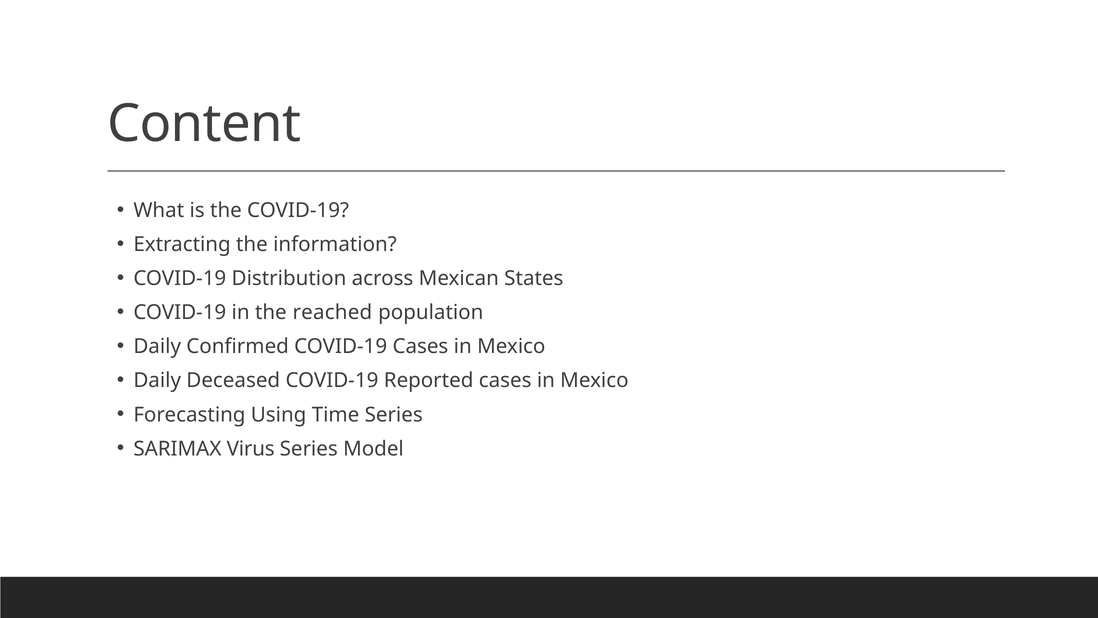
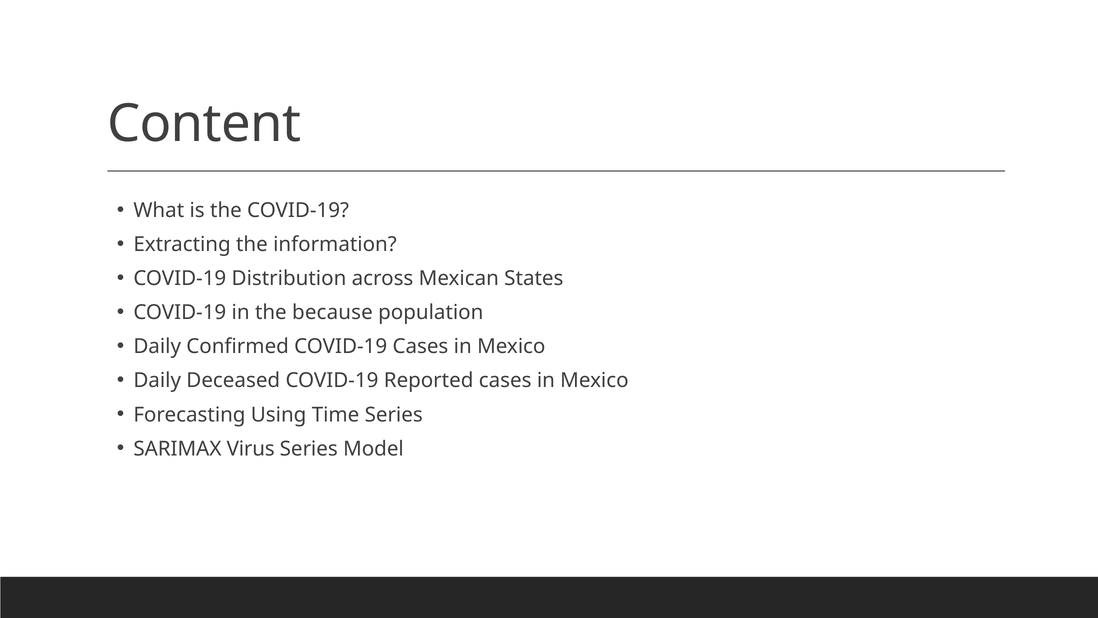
reached: reached -> because (332, 312)
